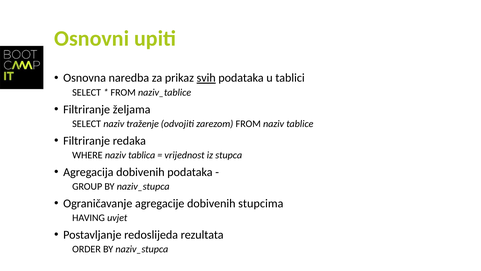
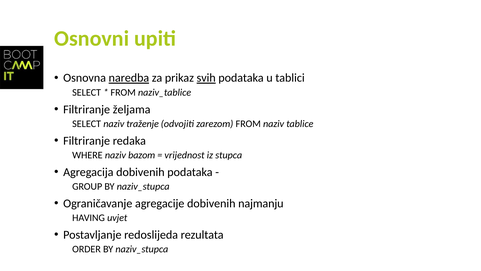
naredba underline: none -> present (129, 78)
tablica: tablica -> bazom (142, 155)
stupcima: stupcima -> najmanju (261, 203)
